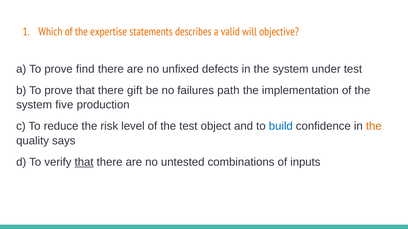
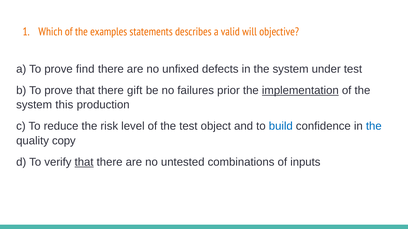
expertise: expertise -> examples (109, 32)
path: path -> prior (228, 91)
implementation underline: none -> present (300, 91)
five: five -> this (64, 105)
the colour: orange -> blue (374, 126)
says: says -> copy (64, 141)
